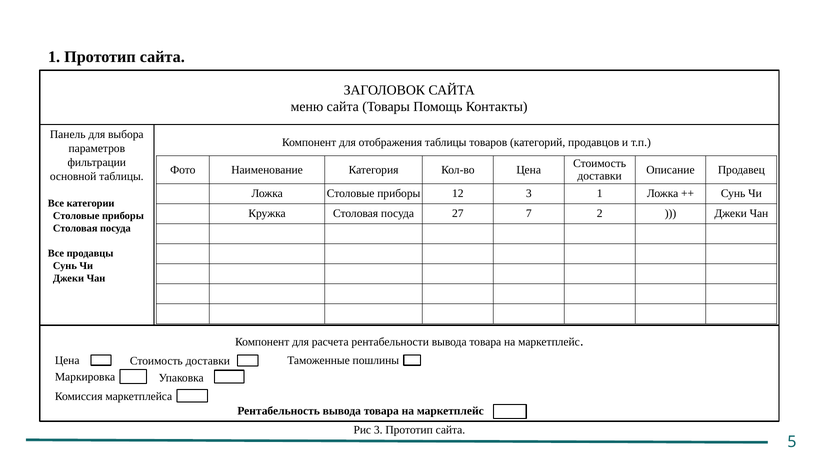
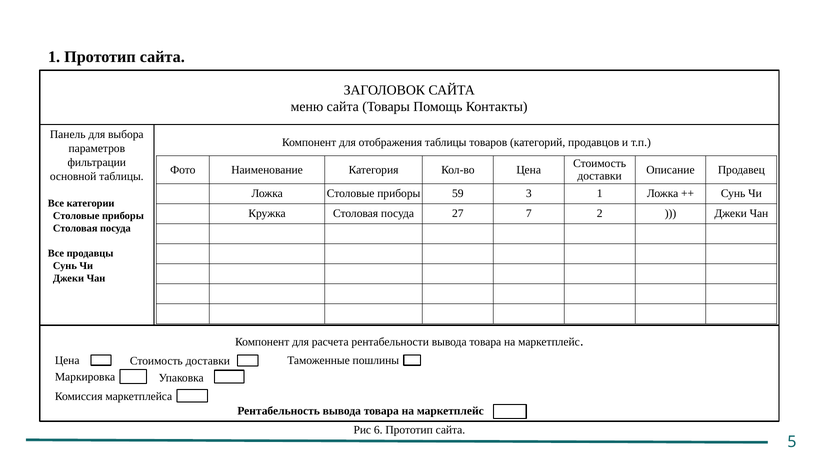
12: 12 -> 59 (458, 194)
Рис 3: 3 -> 6 (378, 430)
